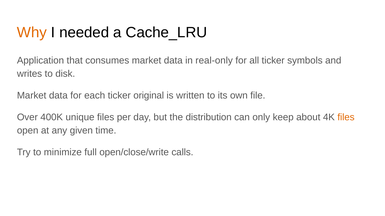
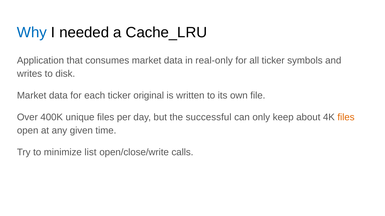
Why colour: orange -> blue (32, 33)
distribution: distribution -> successful (209, 117)
full: full -> list (91, 153)
